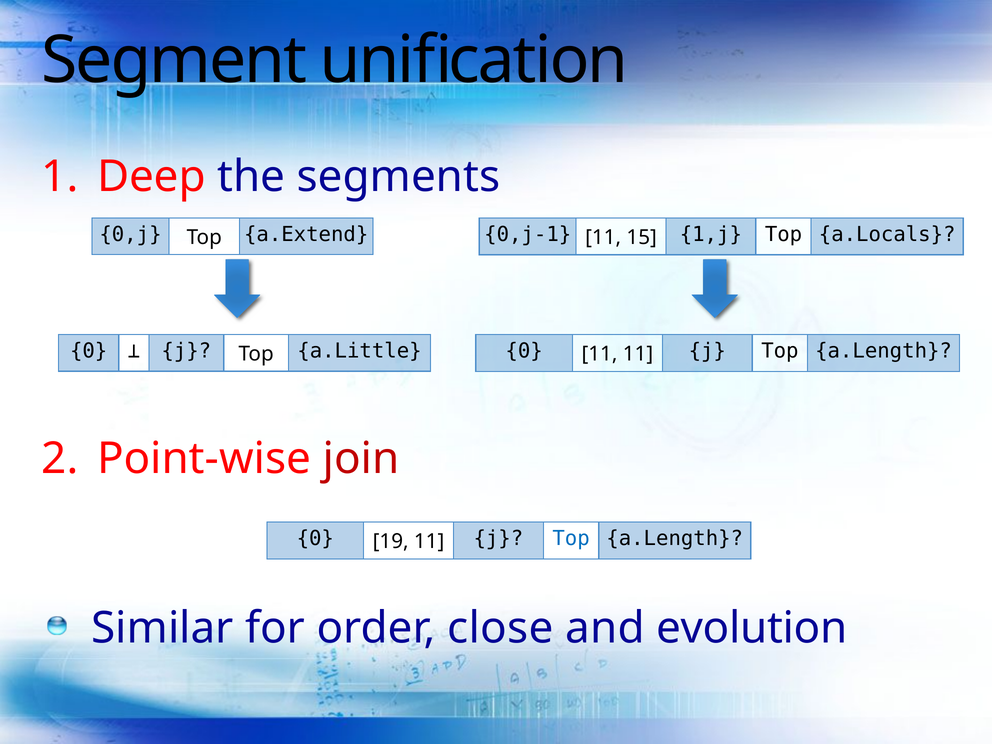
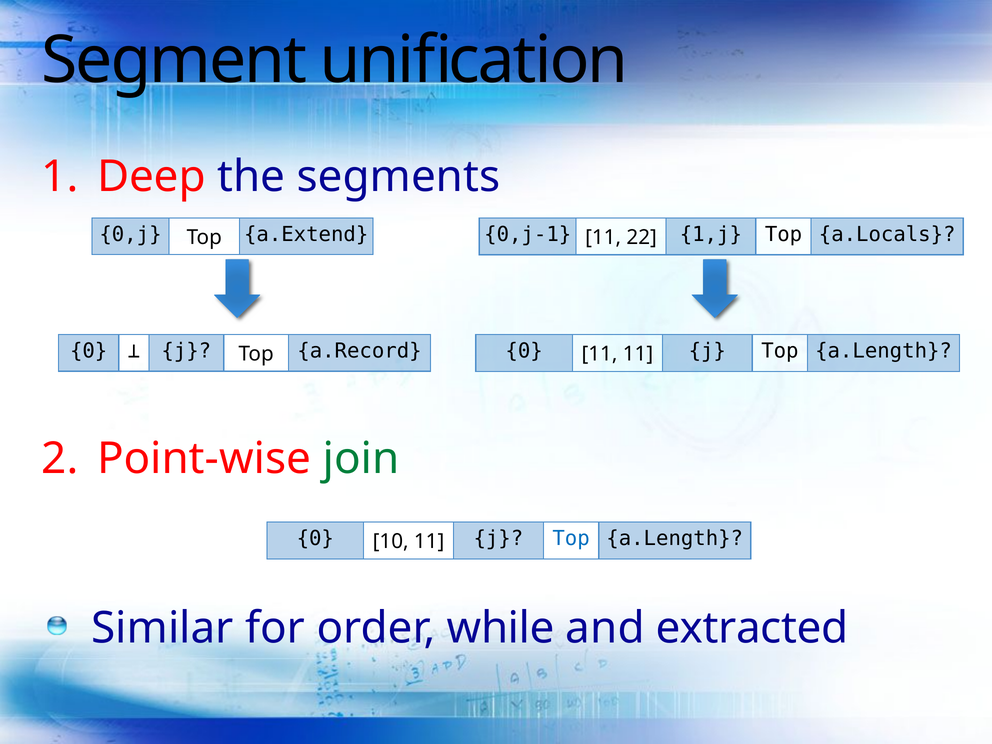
15: 15 -> 22 (642, 237)
a.Little: a.Little -> a.Record (359, 351)
join colour: red -> green (361, 459)
19: 19 -> 10 (391, 542)
close: close -> while (501, 628)
evolution: evolution -> extracted (752, 628)
